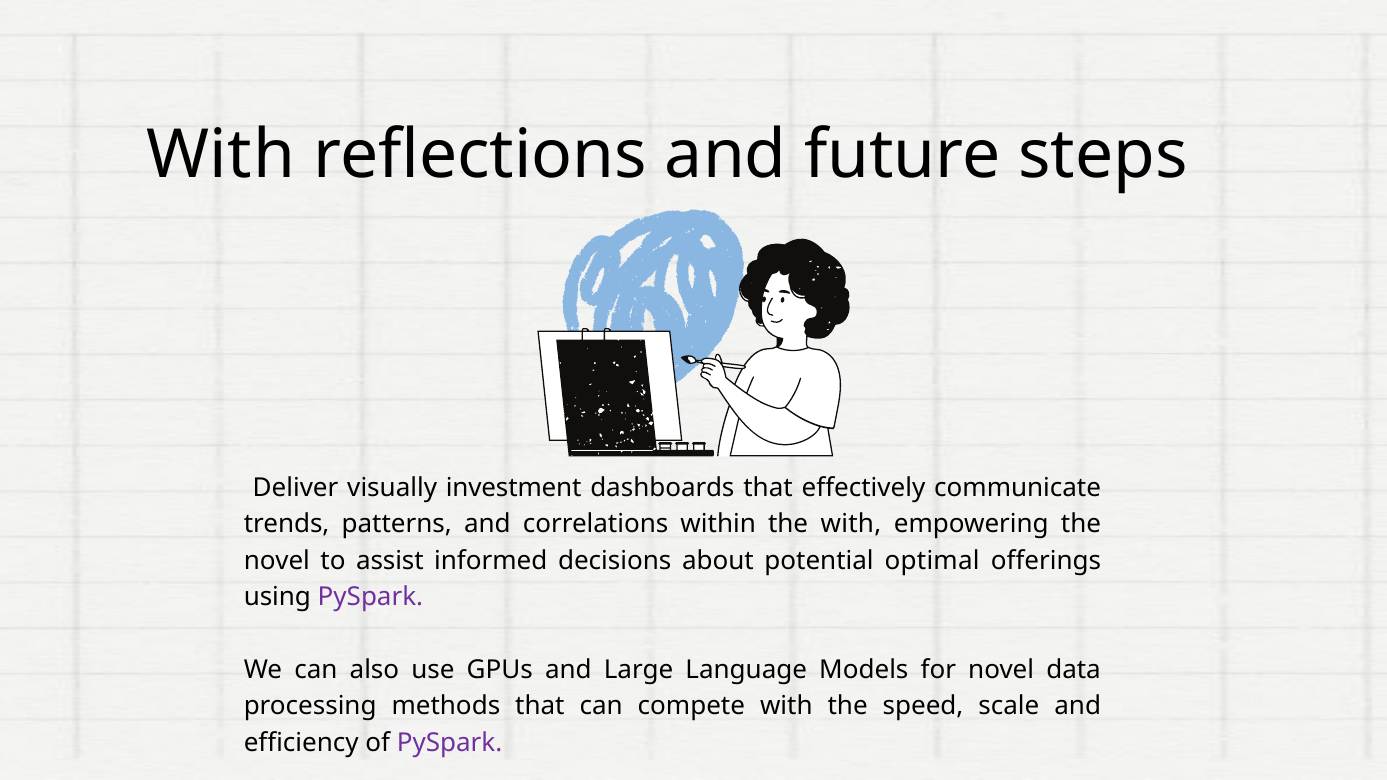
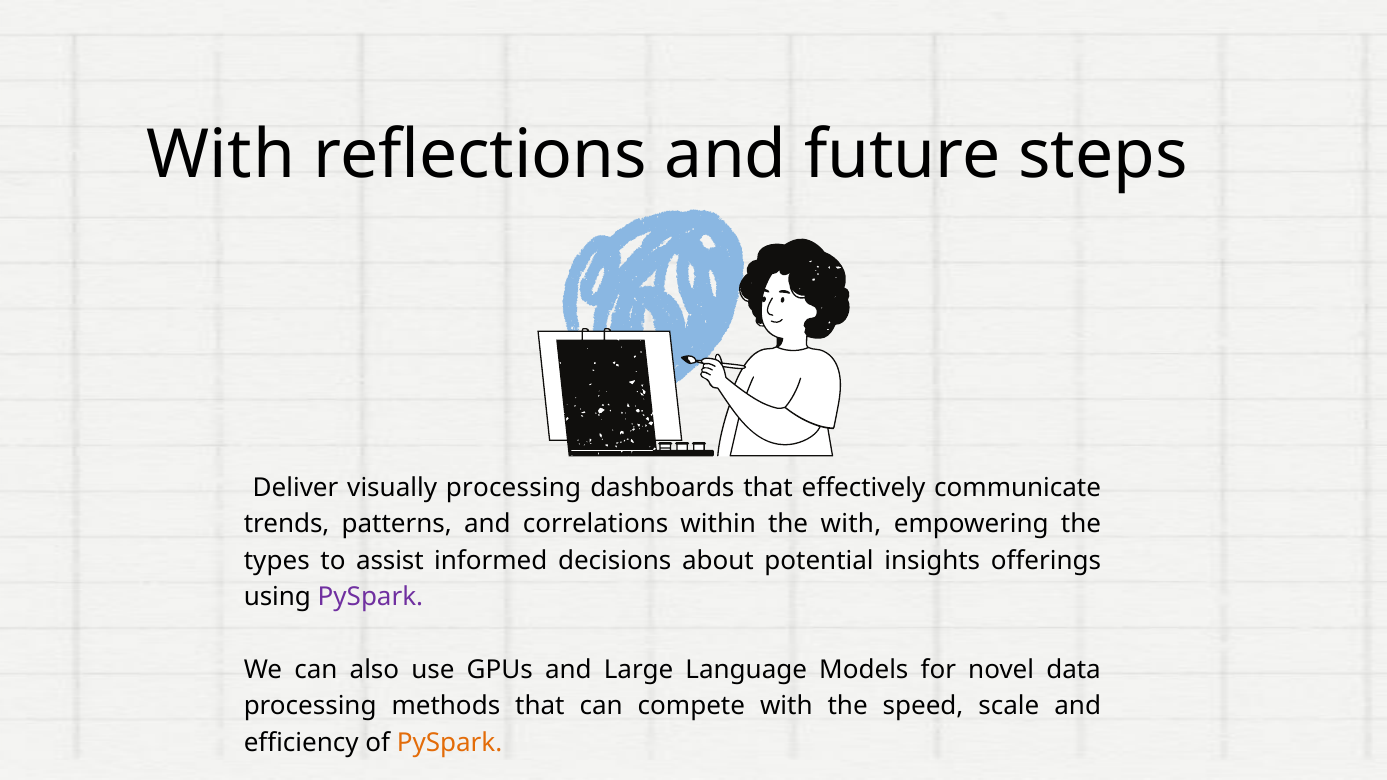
visually investment: investment -> processing (514, 488)
novel: novel -> types (277, 561)
optimal: optimal -> insights (932, 561)
PySpark colour: purple -> orange (450, 743)
